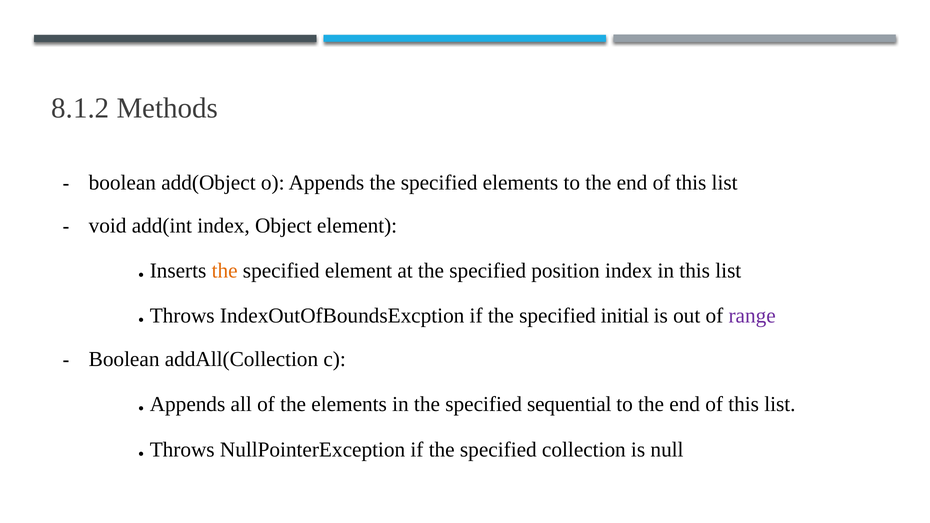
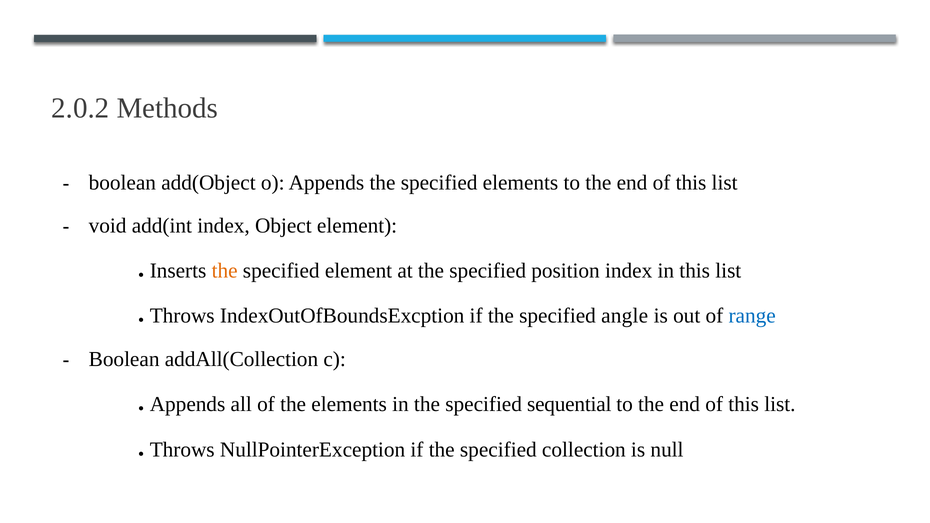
8.1.2: 8.1.2 -> 2.0.2 (80, 108)
initial: initial -> angle (625, 316)
range colour: purple -> blue (752, 316)
